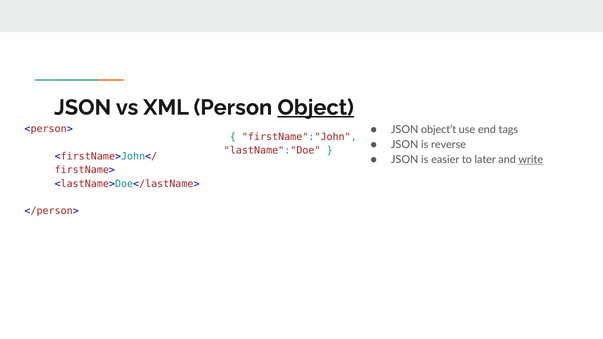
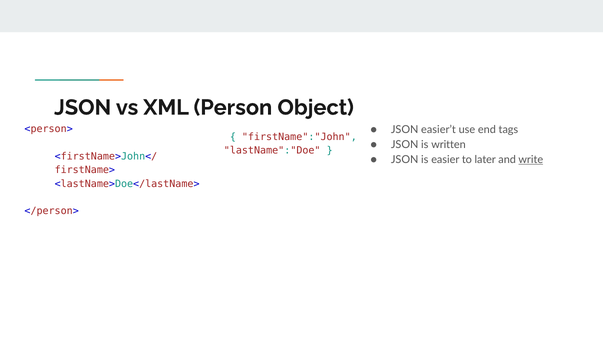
Object underline: present -> none (316, 108)
object’t: object’t -> easier’t (438, 130)
reverse: reverse -> written (448, 145)
